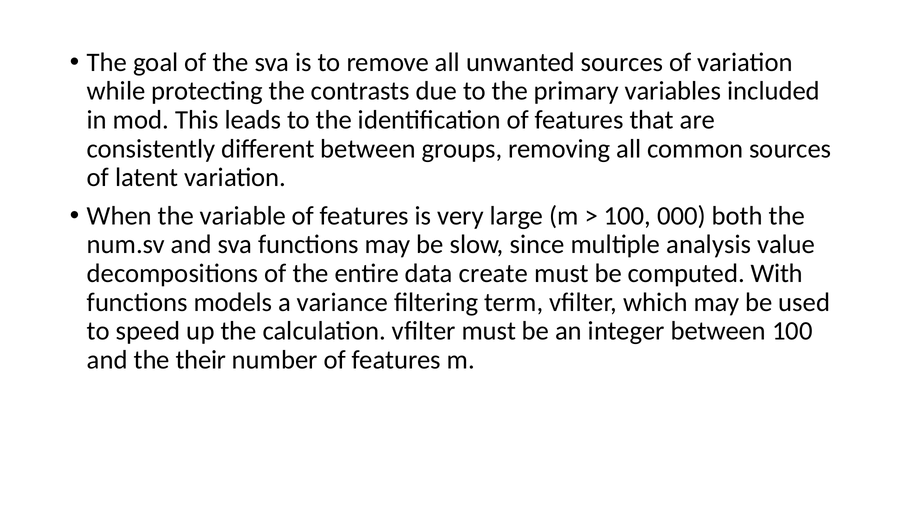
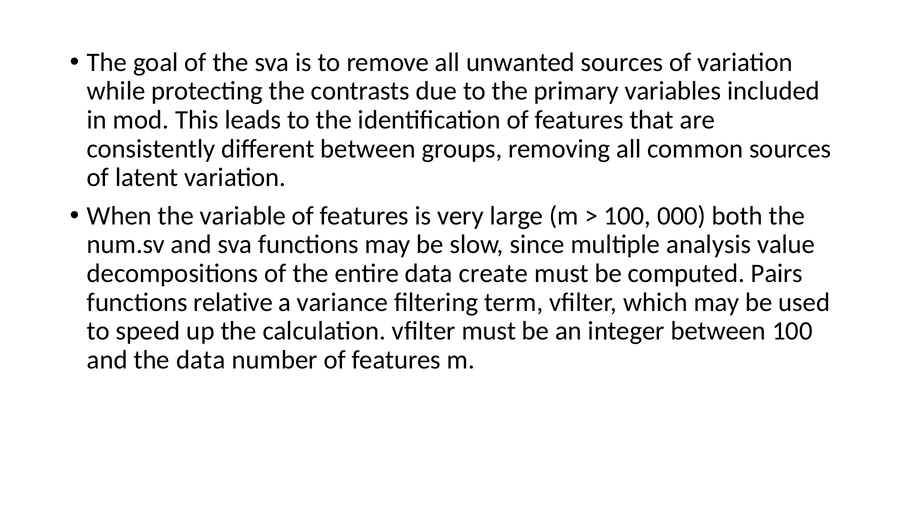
With: With -> Pairs (777, 273)
models: models -> relative (233, 302)
the their: their -> data (201, 360)
